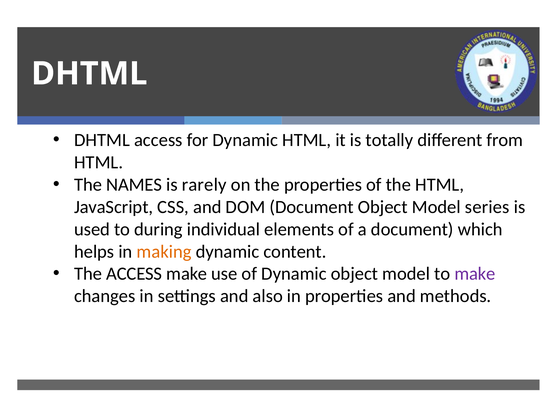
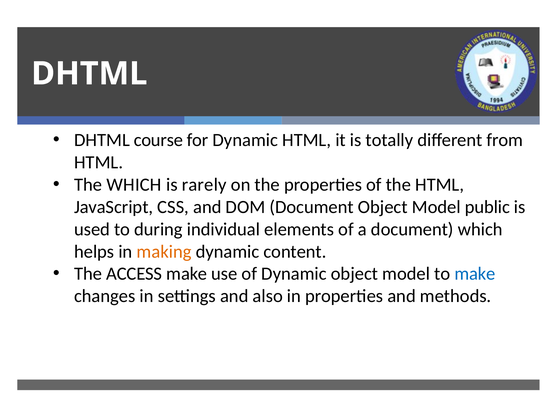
DHTML access: access -> course (158, 140)
The NAMES: NAMES -> WHICH (134, 185)
series: series -> public (487, 207)
make colour: purple -> blue (475, 274)
